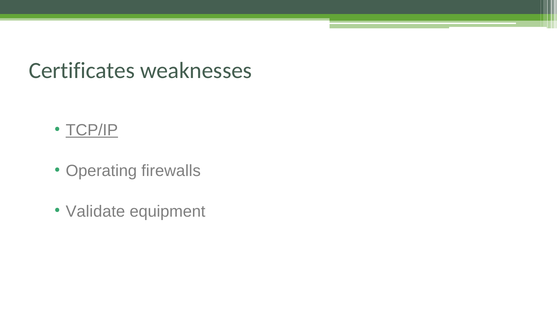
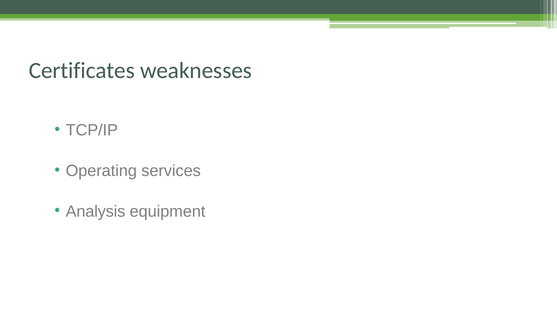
TCP/IP underline: present -> none (92, 130)
firewalls: firewalls -> services (171, 171)
Validate: Validate -> Analysis (96, 212)
